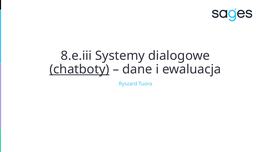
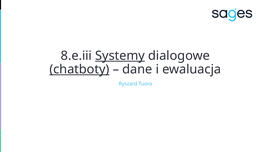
Systemy underline: none -> present (120, 56)
